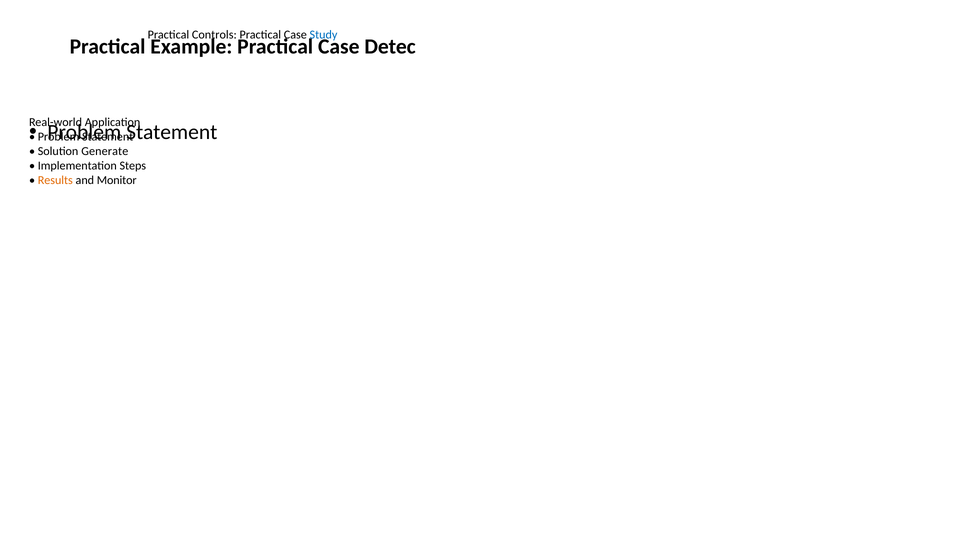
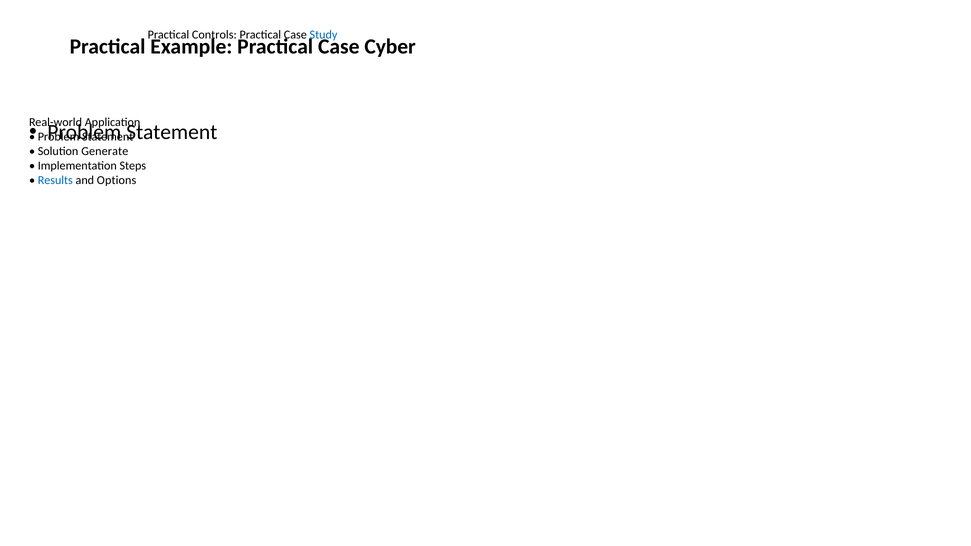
Detec: Detec -> Cyber (390, 46)
Results colour: orange -> blue (55, 180)
Monitor: Monitor -> Options (117, 180)
